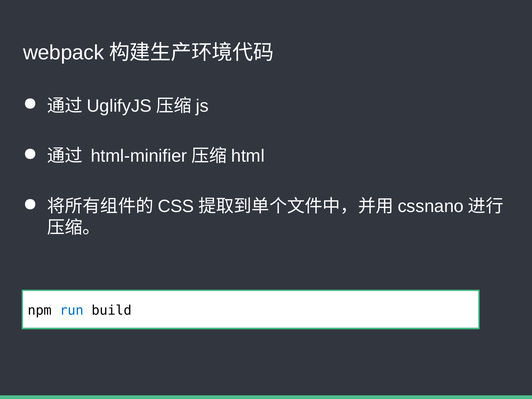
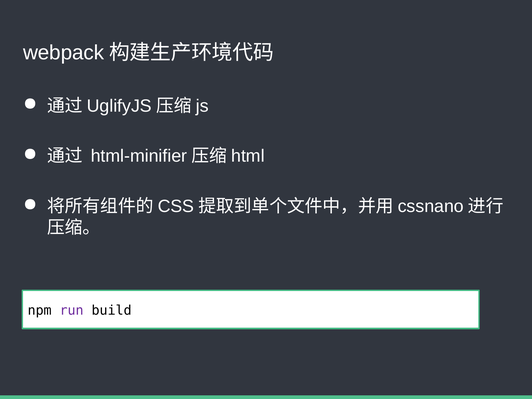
run colour: blue -> purple (72, 310)
